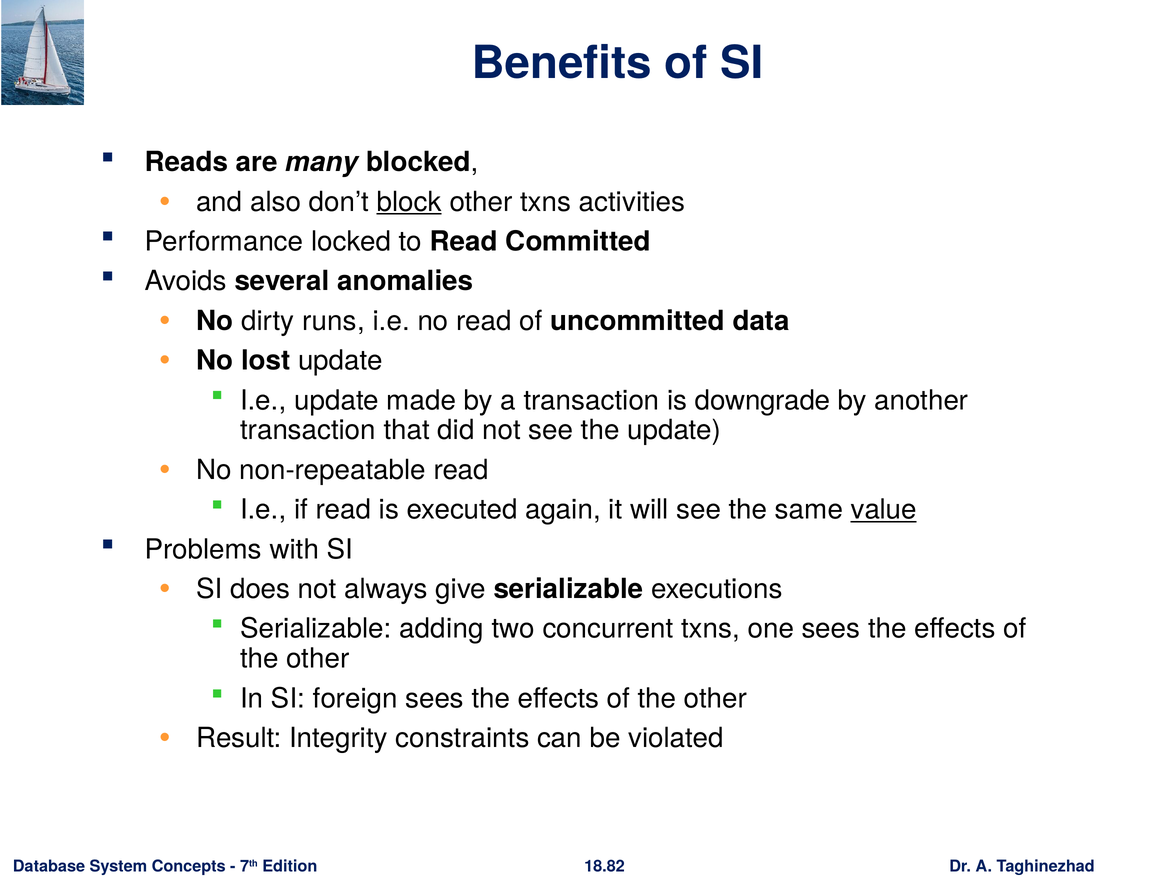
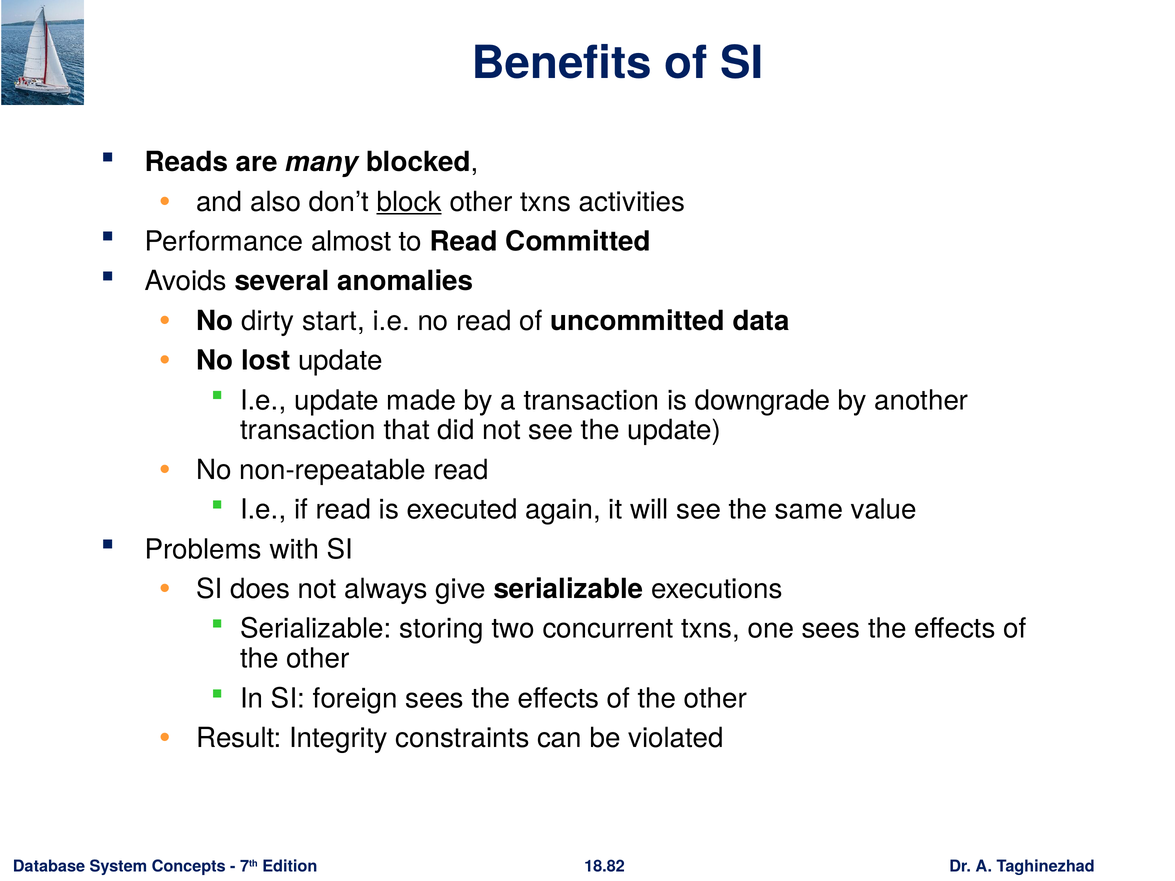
locked: locked -> almost (351, 242)
runs: runs -> start (333, 321)
value underline: present -> none (884, 510)
adding: adding -> storing (441, 629)
